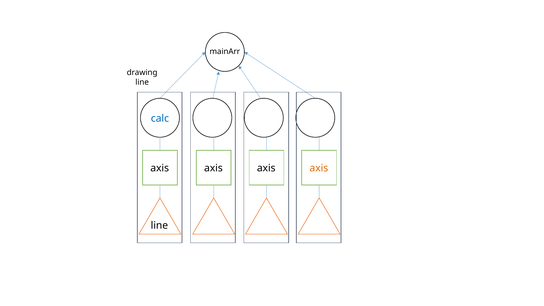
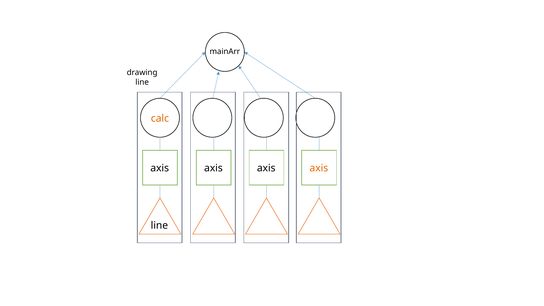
calc colour: blue -> orange (160, 118)
